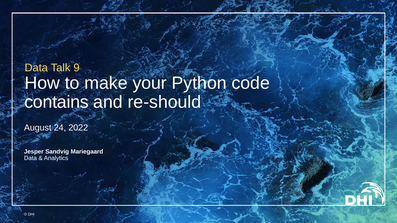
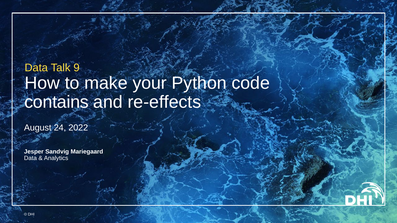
re-should: re-should -> re-effects (164, 102)
